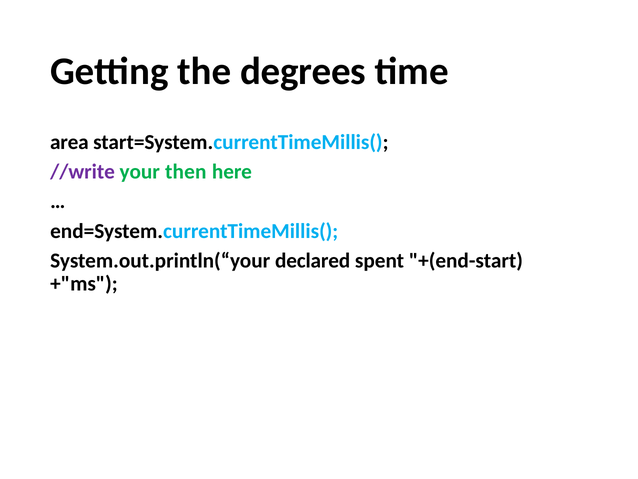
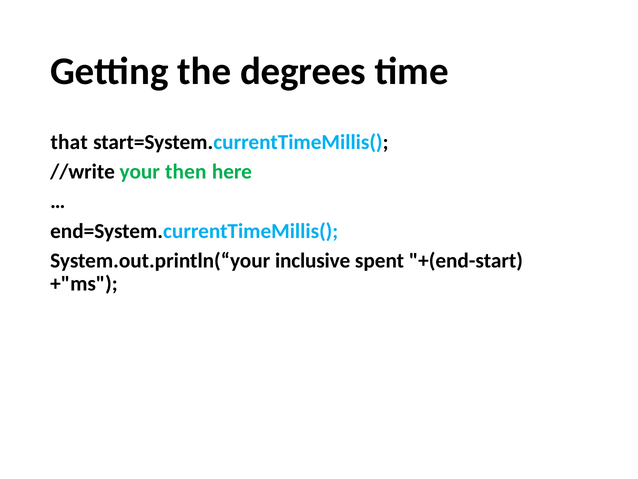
area: area -> that (69, 142)
//write colour: purple -> black (83, 172)
declared: declared -> inclusive (313, 260)
